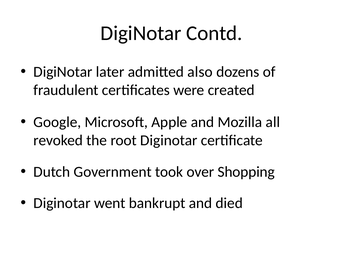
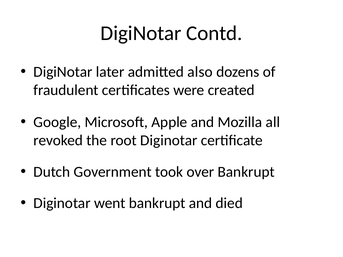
over Shopping: Shopping -> Bankrupt (246, 172)
